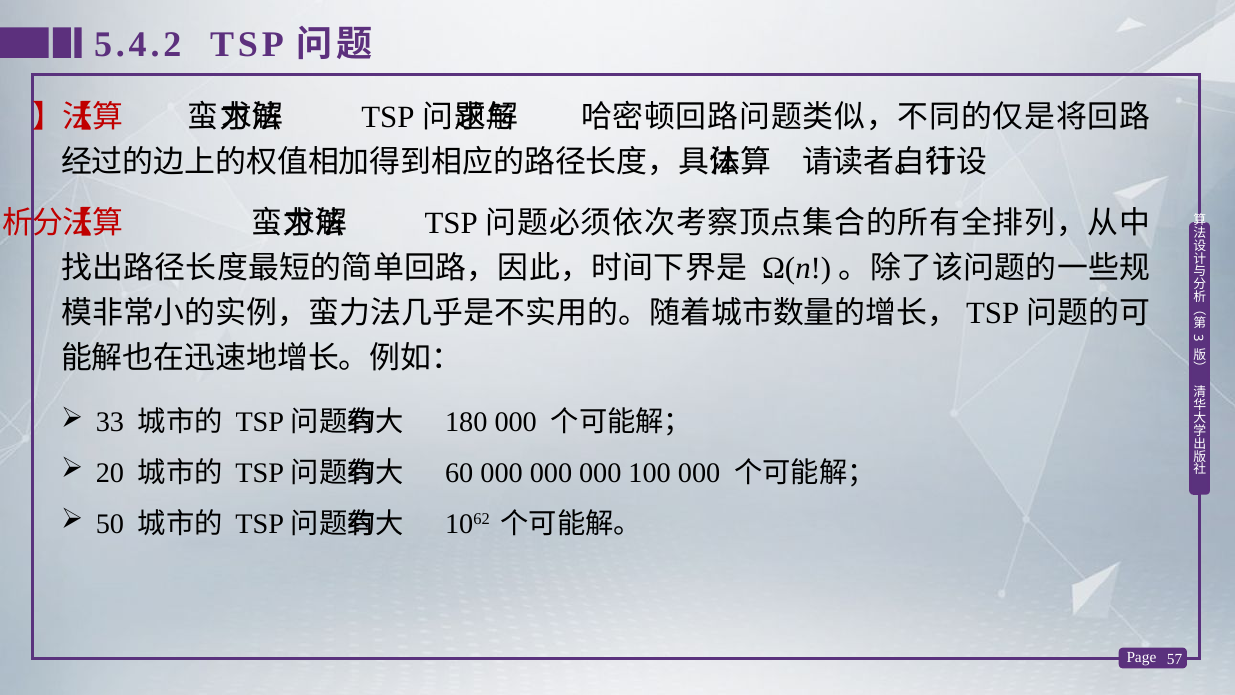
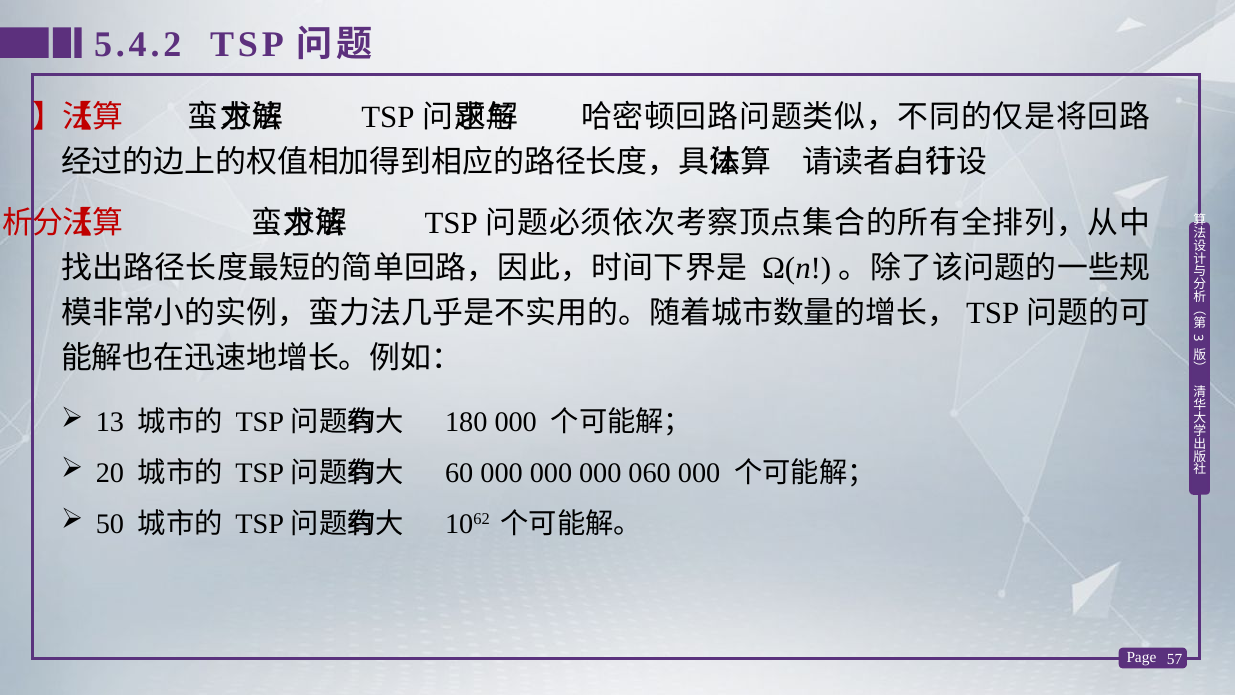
33: 33 -> 13 (110, 422)
100: 100 -> 060 (650, 473)
